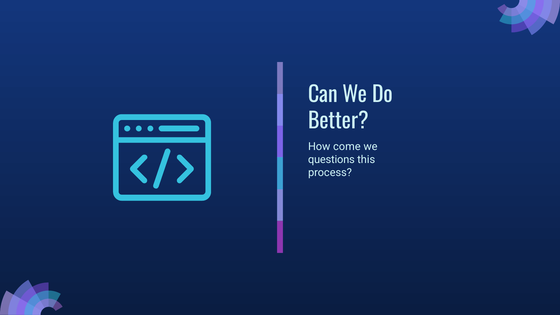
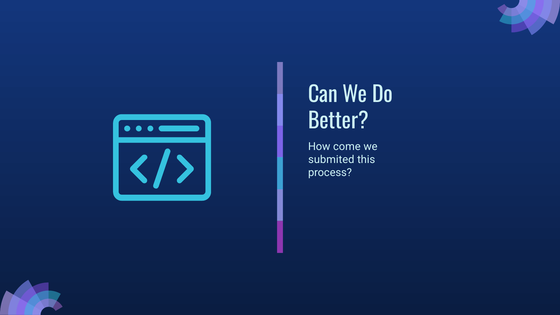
questions: questions -> submited (331, 160)
